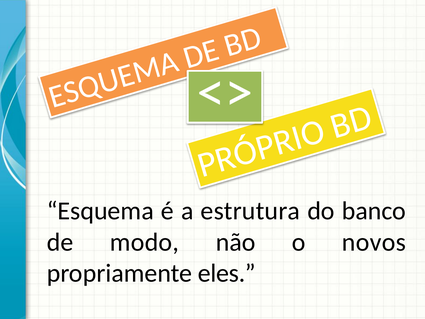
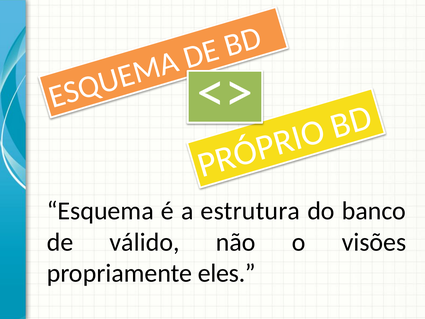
modo: modo -> válido (145, 242)
novos: novos -> visões (374, 242)
